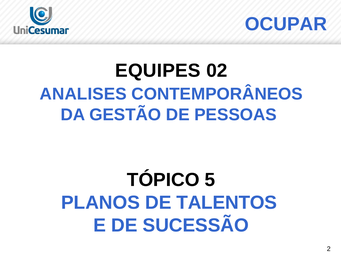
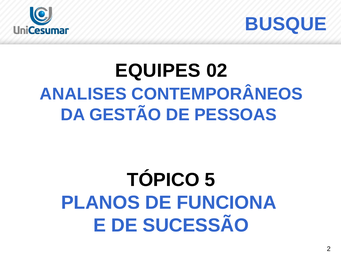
OCUPAR: OCUPAR -> BUSQUE (286, 24)
TALENTOS: TALENTOS -> FUNCIONA (227, 202)
